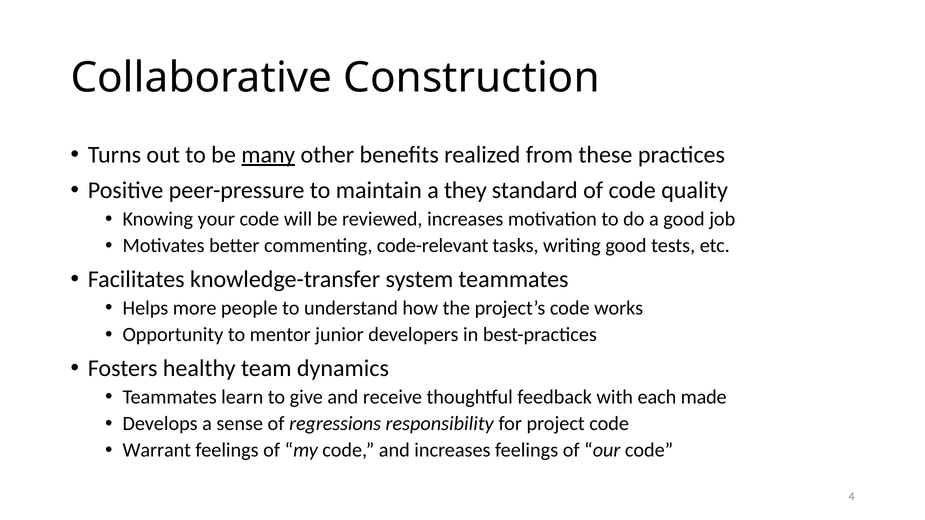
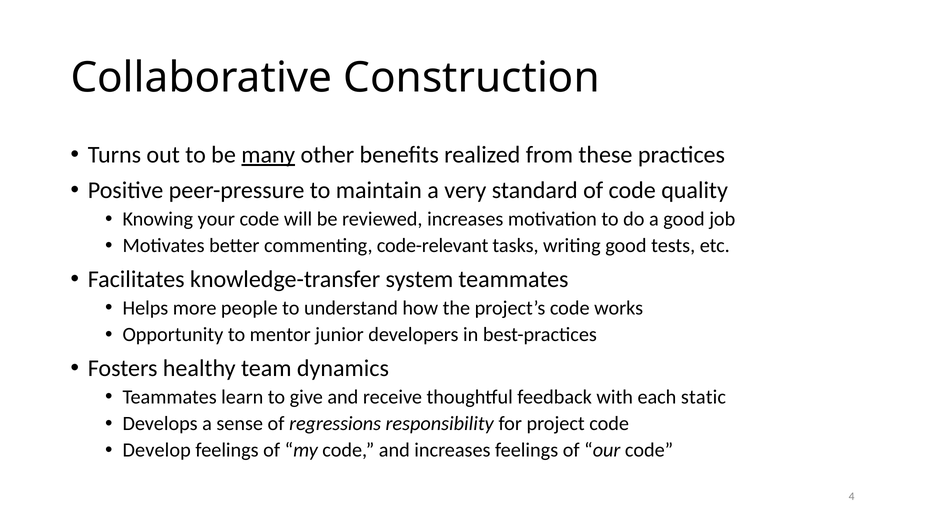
they: they -> very (465, 190)
made: made -> static (703, 397)
Warrant: Warrant -> Develop (157, 450)
